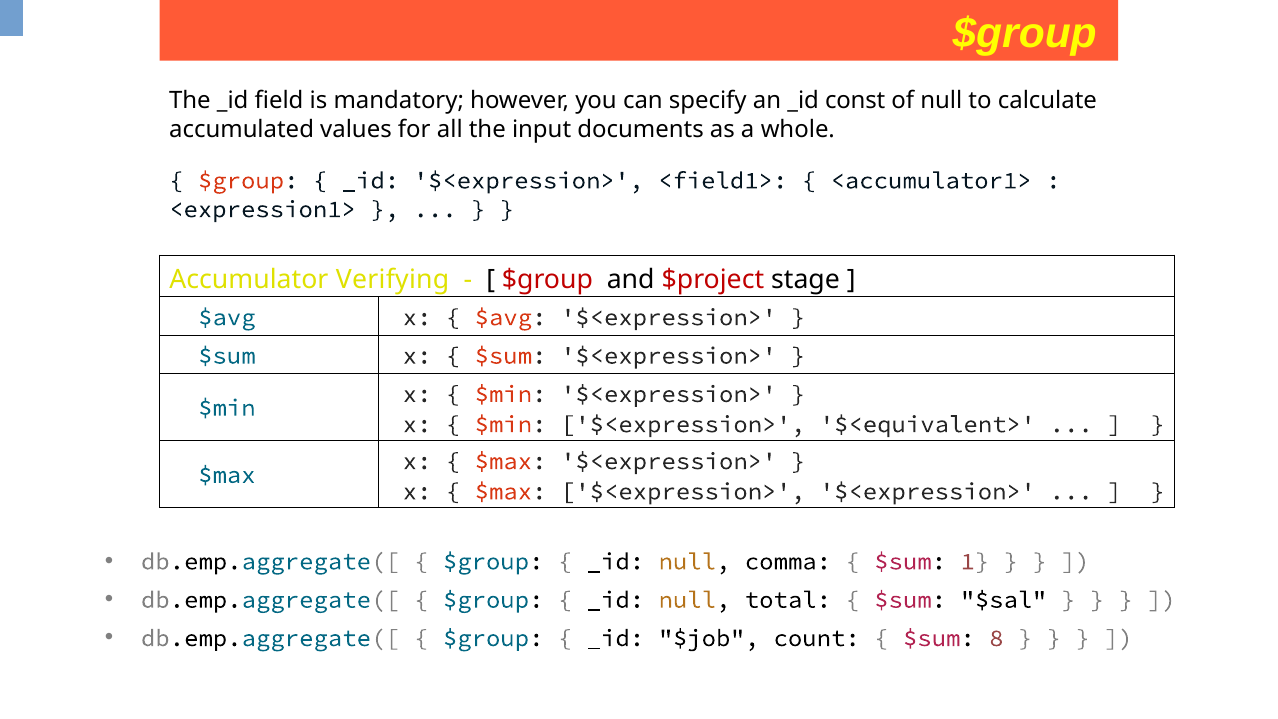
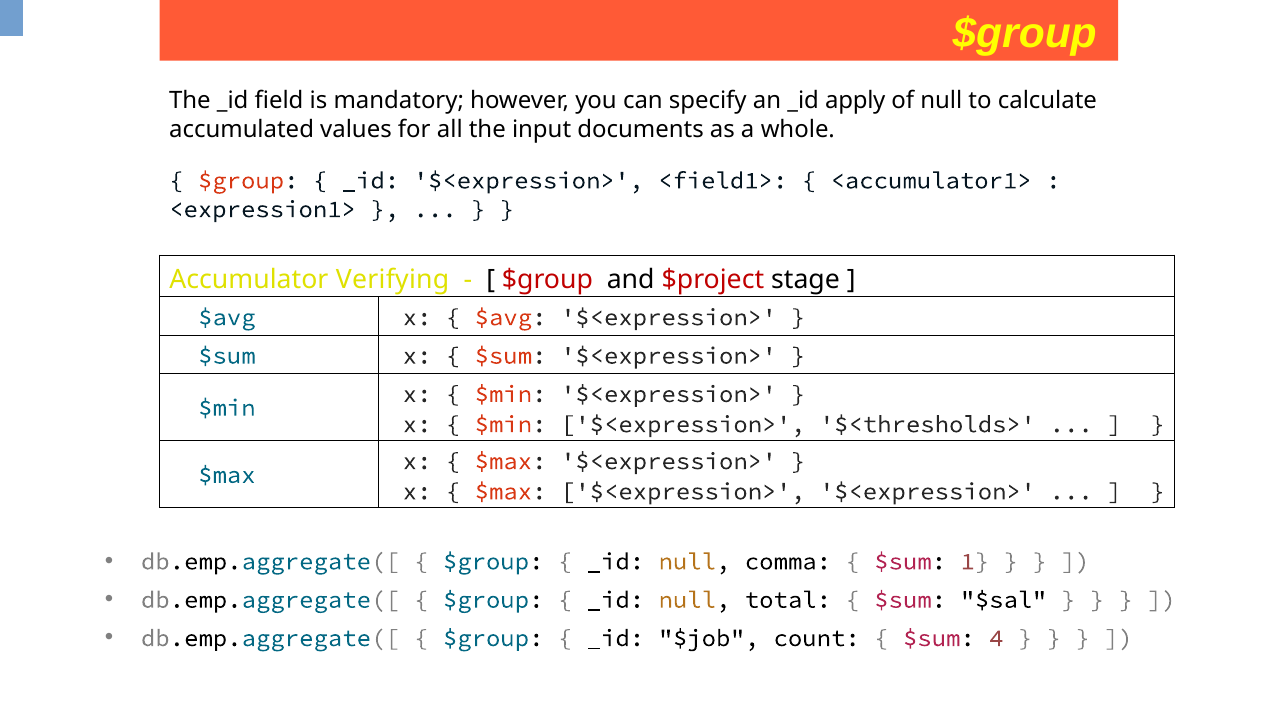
const: const -> apply (855, 101)
$<equivalent>: $<equivalent> -> $<thresholds> (927, 424)
8: 8 -> 4 (996, 638)
